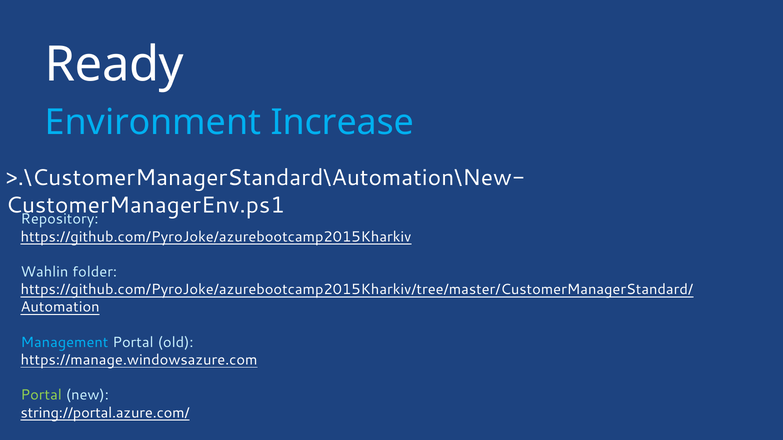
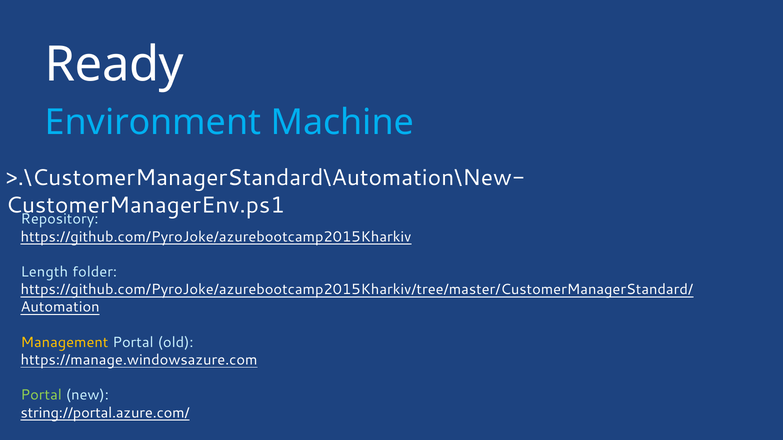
Increase: Increase -> Machine (342, 122)
Wahlin: Wahlin -> Length (44, 272)
Management colour: light blue -> yellow (64, 343)
